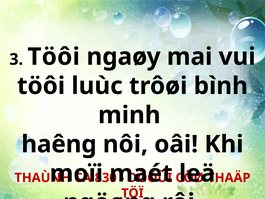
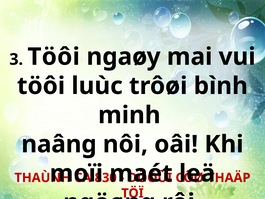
haêng: haêng -> naâng (59, 144)
